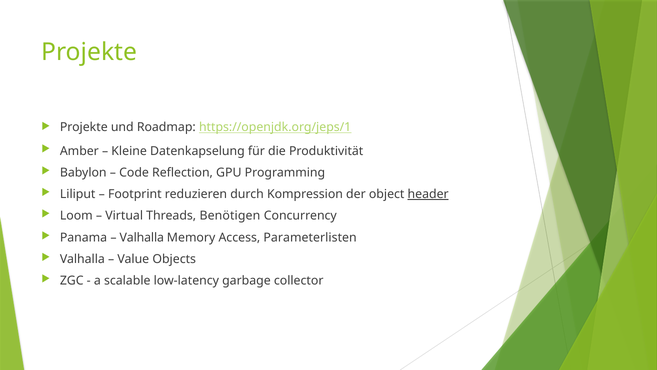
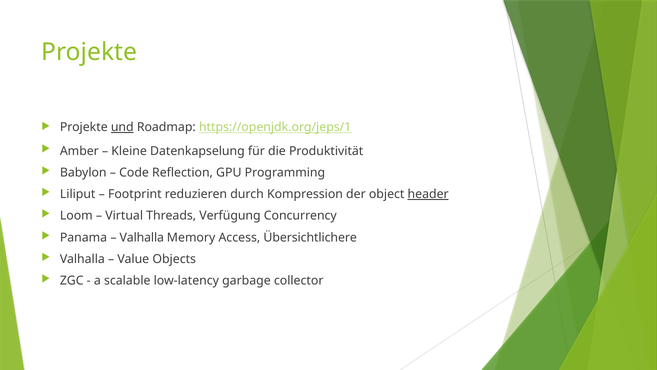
und underline: none -> present (122, 127)
Benötigen: Benötigen -> Verfügung (230, 216)
Parameterlisten: Parameterlisten -> Übersichtlichere (310, 237)
